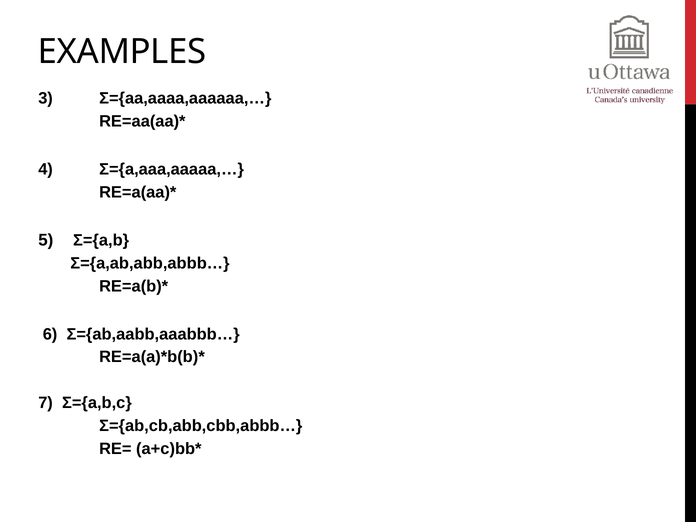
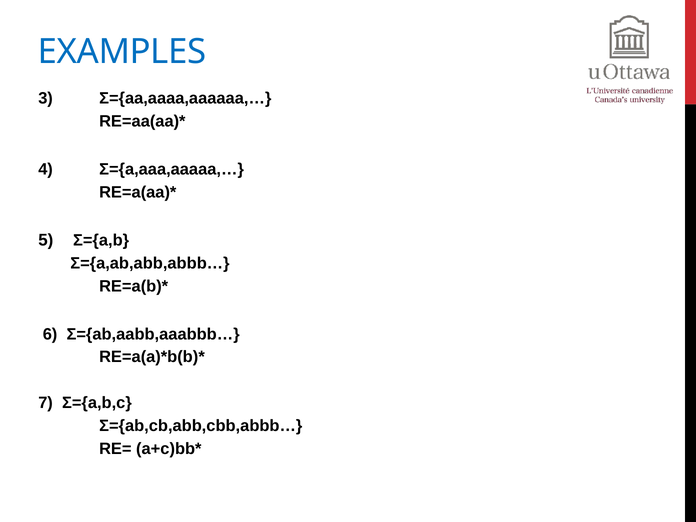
EXAMPLES colour: black -> blue (122, 52)
